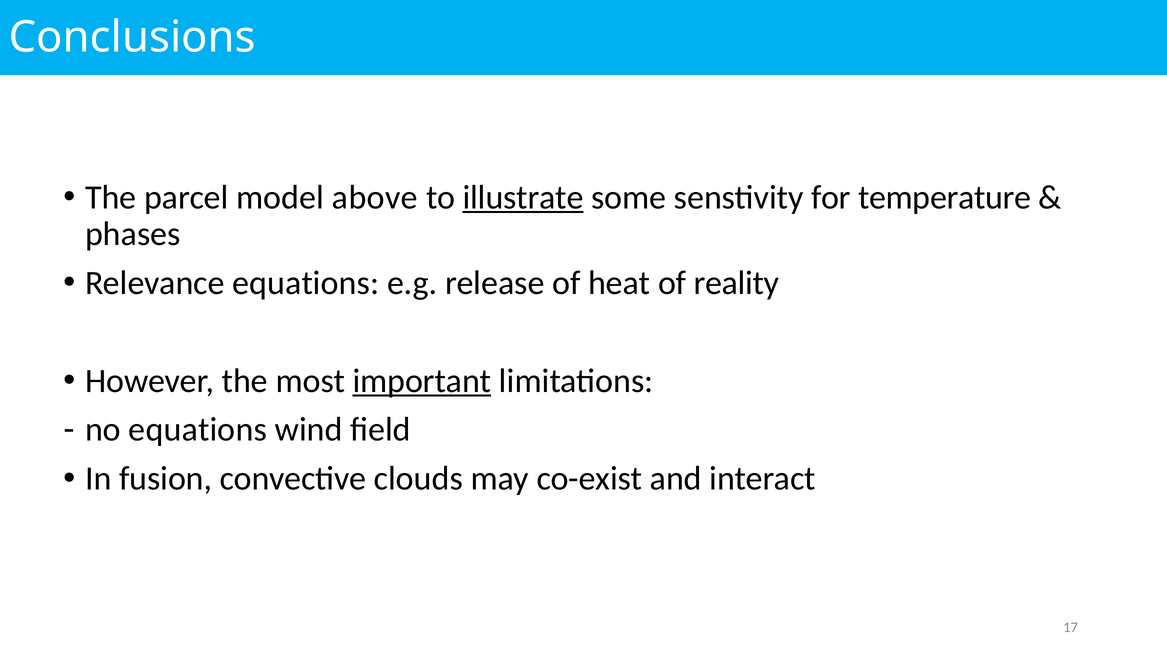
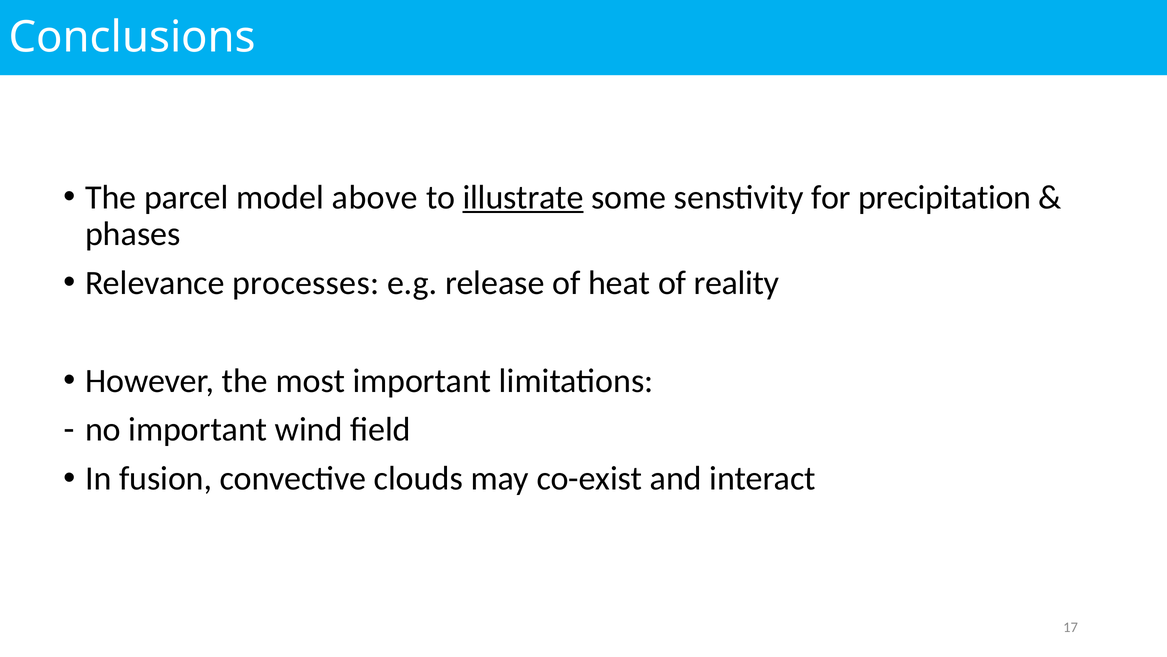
temperature: temperature -> precipitation (945, 197)
Relevance equations: equations -> processes (306, 283)
important underline: present -> none (422, 380)
no equations: equations -> important (198, 429)
